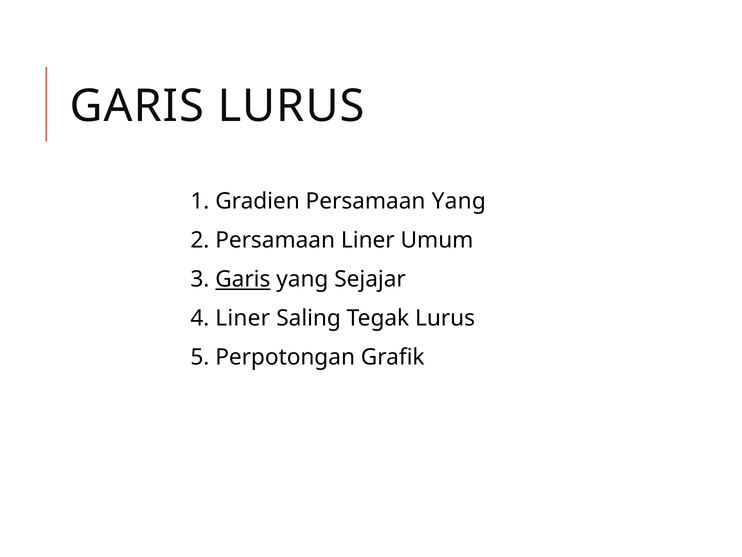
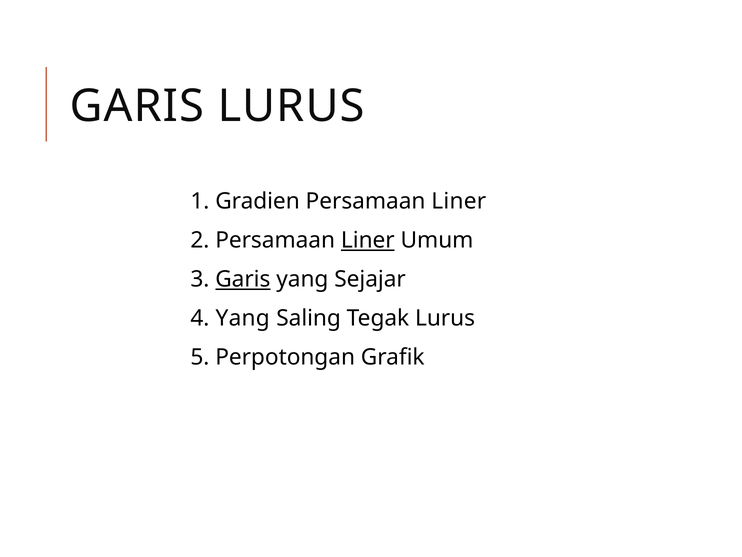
Gradien Persamaan Yang: Yang -> Liner (459, 201)
Liner underline: none -> present (368, 240)
4 Liner: Liner -> Yang (243, 318)
